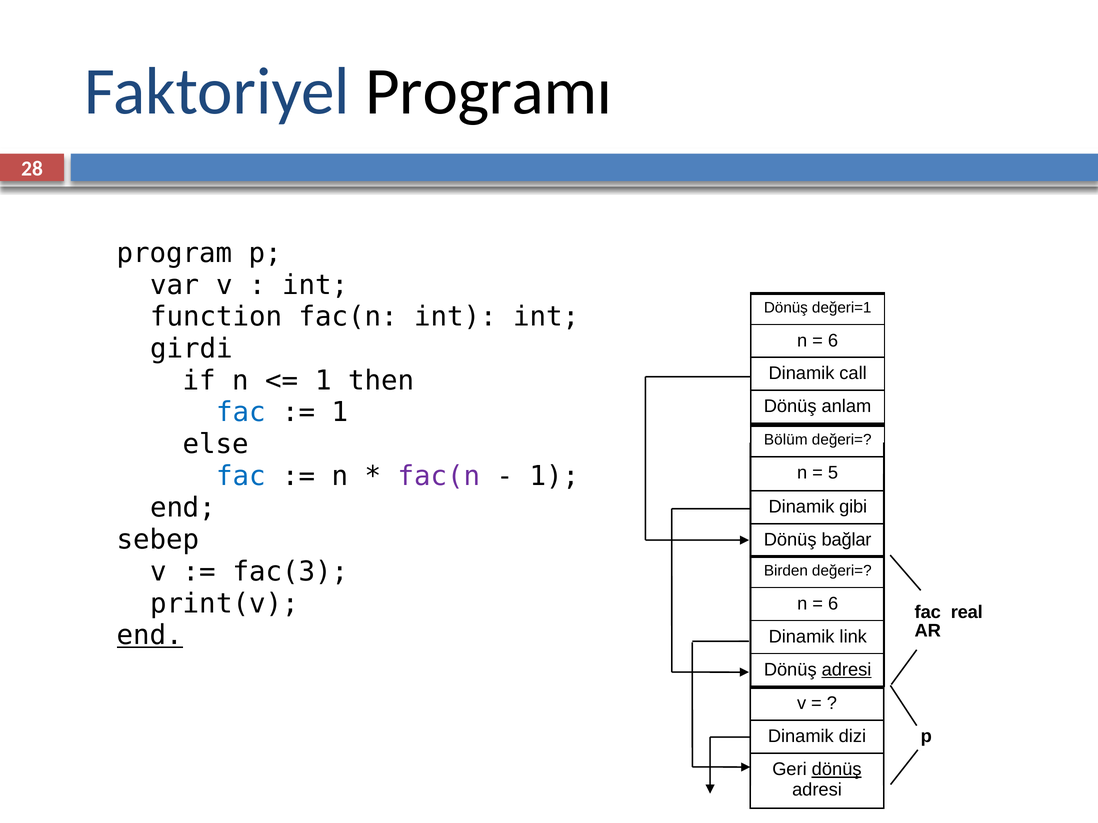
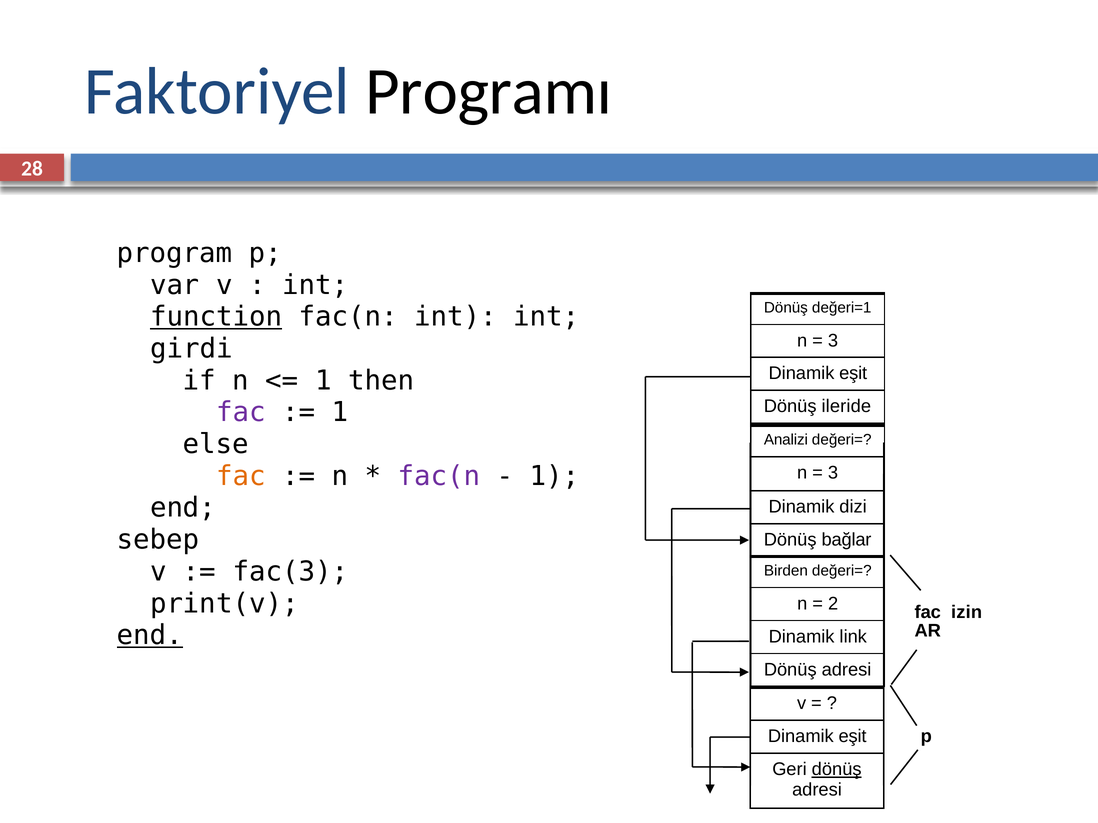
function underline: none -> present (216, 317)
6: 6 -> 3 (833, 341)
call: call -> eşit (853, 374)
anlam: anlam -> ileride (846, 407)
fac colour: blue -> purple (241, 413)
Bölüm: Bölüm -> Analizi (786, 440)
fac colour: blue -> orange (241, 476)
5: 5 -> 3 (833, 473)
gibi: gibi -> dizi (853, 507)
6: 6 -> 2 (833, 604)
real: real -> izin (967, 612)
adresi underline: present -> none (847, 670)
dizi: dizi -> eşit (853, 737)
